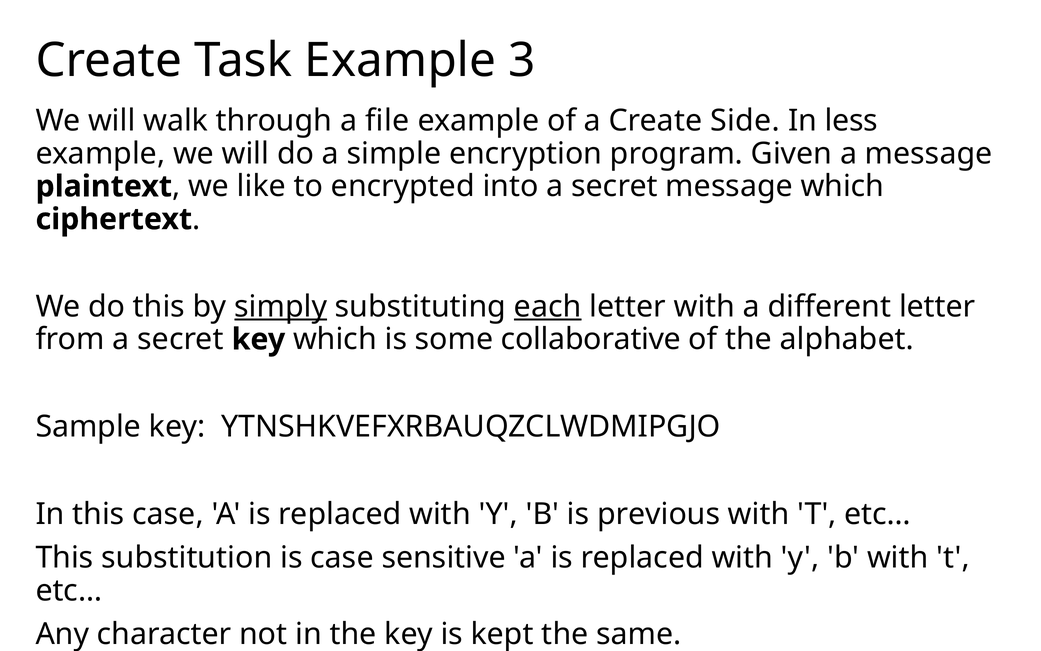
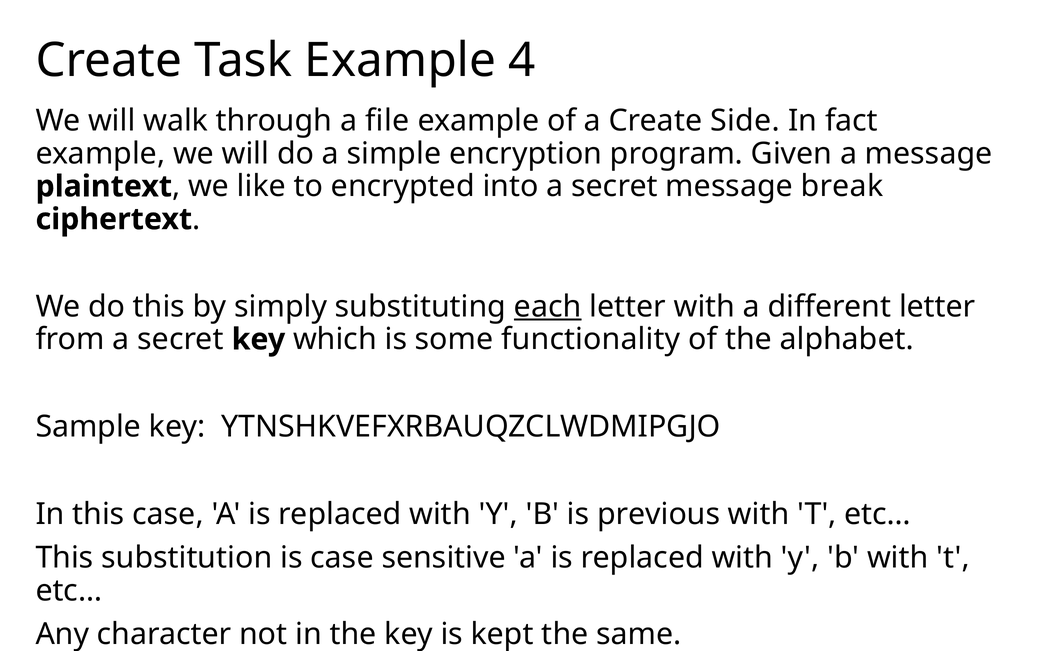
3: 3 -> 4 (522, 60)
less: less -> fact (851, 121)
message which: which -> break (842, 186)
simply underline: present -> none (281, 306)
collaborative: collaborative -> functionality (591, 339)
